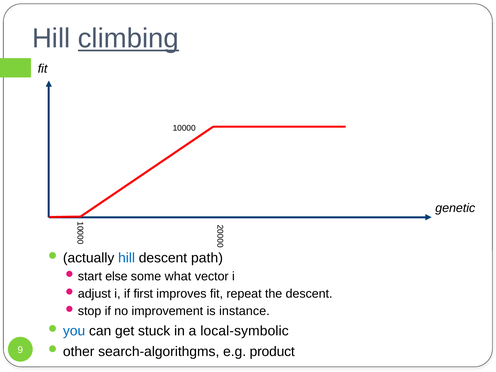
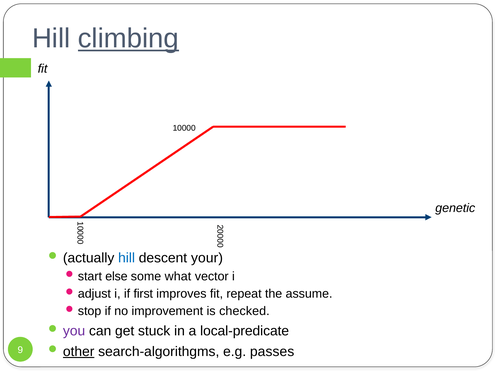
path: path -> your (207, 258)
the descent: descent -> assume (309, 294)
instance: instance -> checked (244, 311)
you colour: blue -> purple (74, 331)
local-symbolic: local-symbolic -> local-predicate (245, 331)
other underline: none -> present (79, 351)
product: product -> passes (272, 351)
